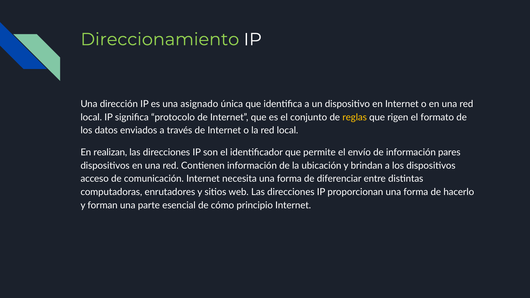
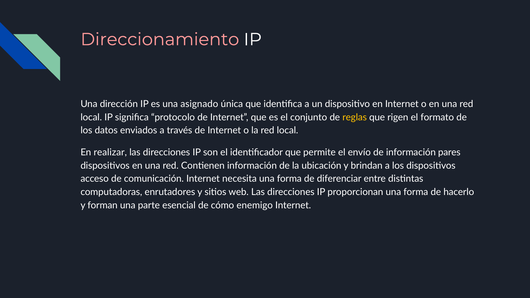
Direccionamiento colour: light green -> pink (160, 39)
realizan: realizan -> realizar (110, 153)
principio: principio -> enemigo (255, 205)
